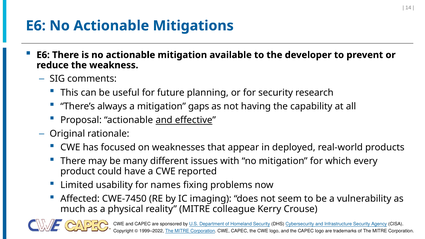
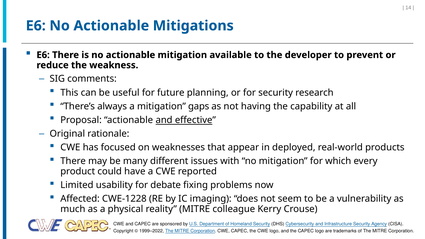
names: names -> debate (166, 185)
CWE-7450: CWE-7450 -> CWE-1228 (124, 199)
